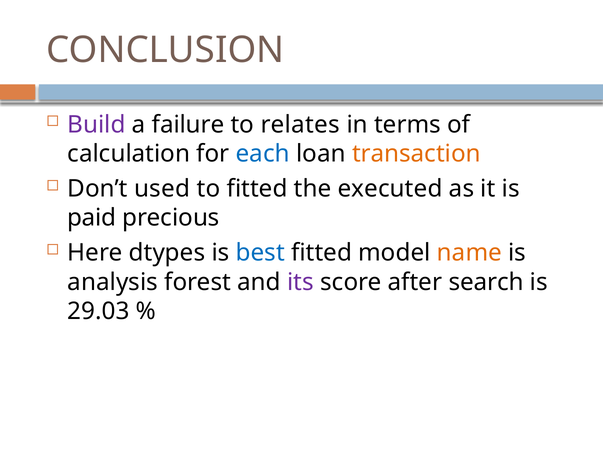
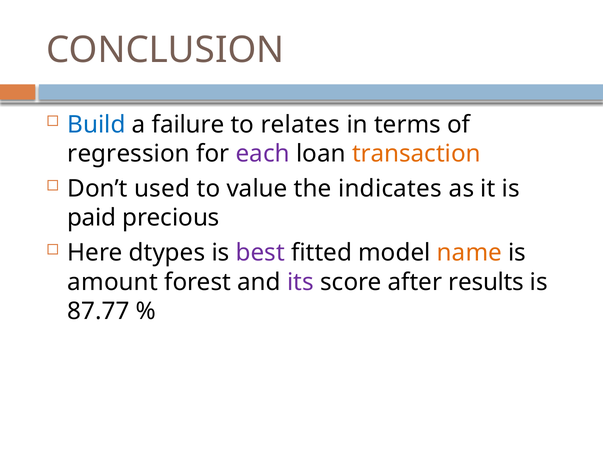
Build colour: purple -> blue (97, 125)
calculation: calculation -> regression (129, 154)
each colour: blue -> purple (263, 154)
to fitted: fitted -> value (257, 189)
executed: executed -> indicates (390, 189)
best colour: blue -> purple (260, 253)
analysis: analysis -> amount (113, 282)
search: search -> results (486, 282)
29.03: 29.03 -> 87.77 (98, 311)
